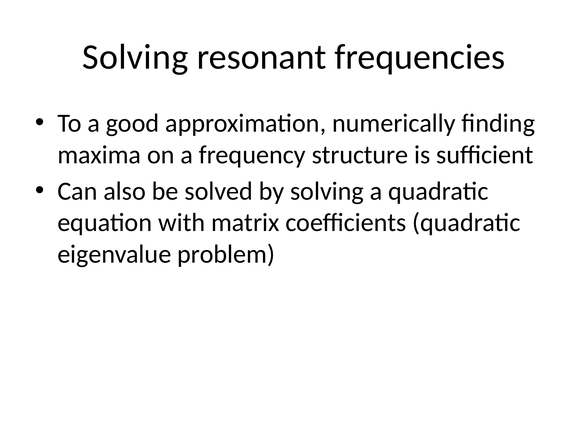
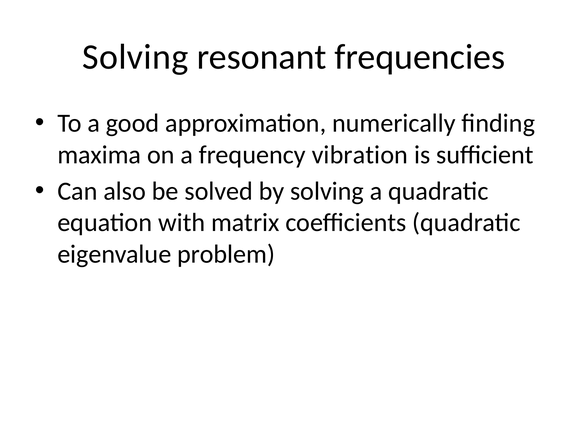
structure: structure -> vibration (360, 155)
